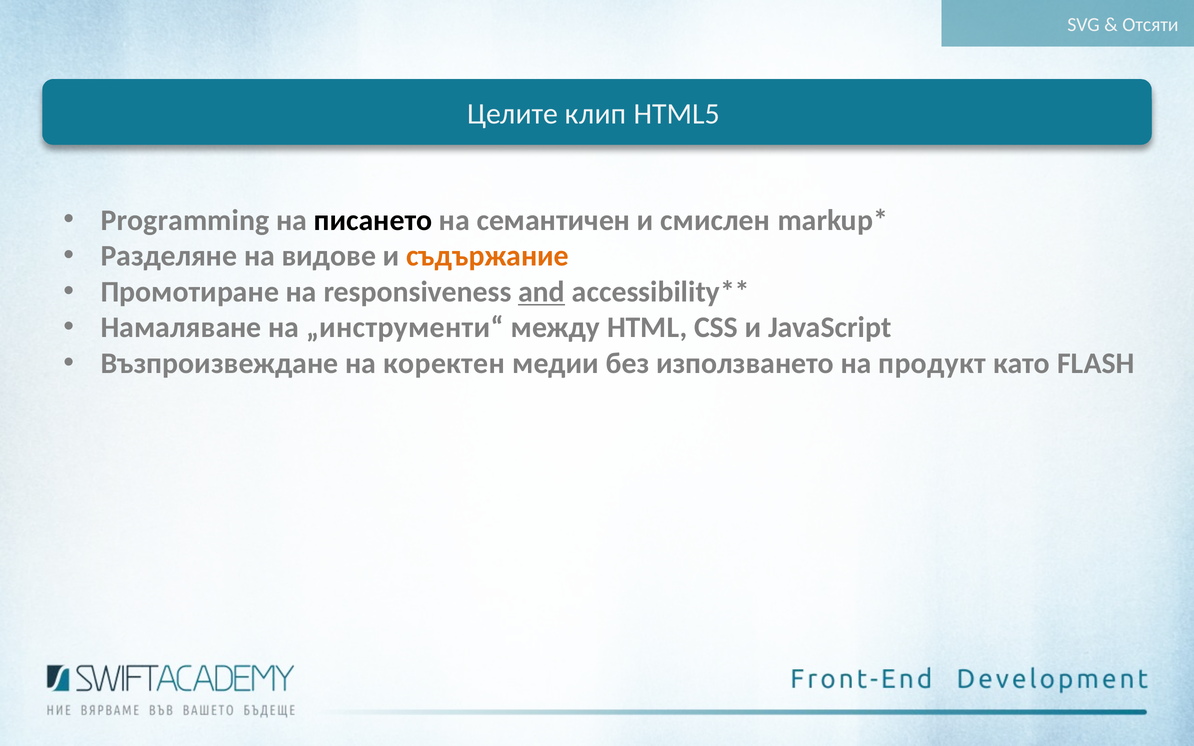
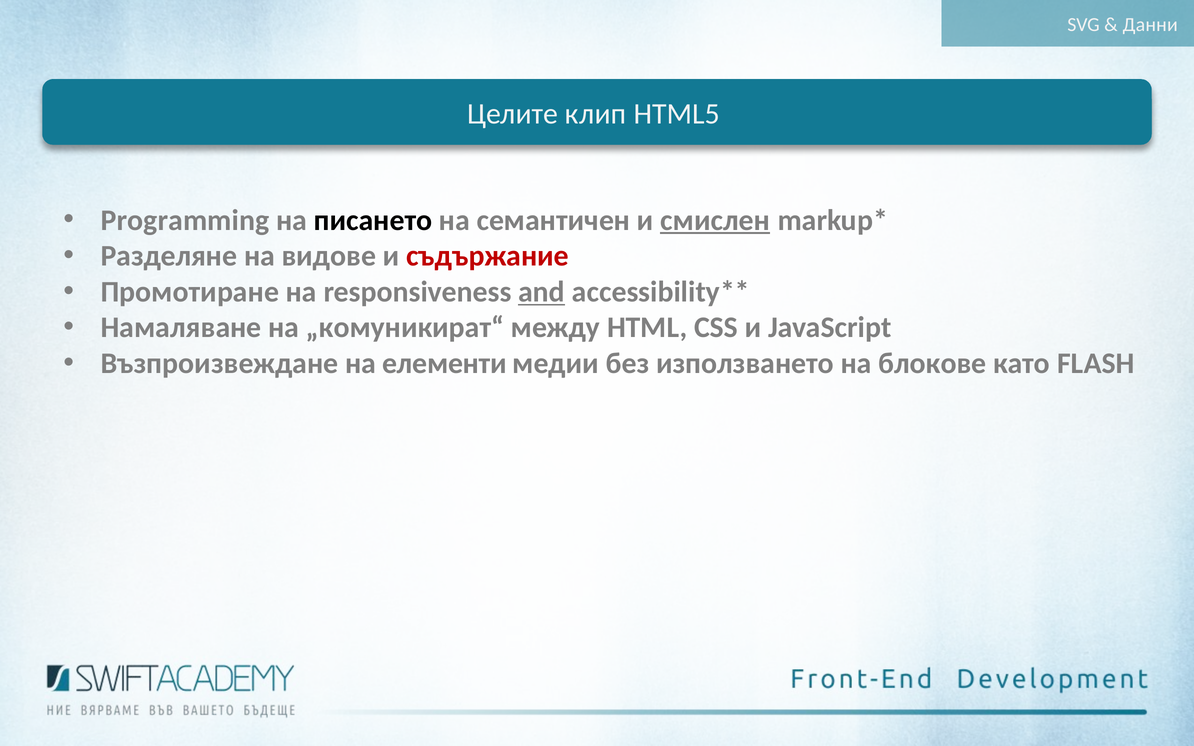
Отсяти: Отсяти -> Данни (1150, 25)
смислен underline: none -> present (715, 220)
съдържание colour: orange -> red (487, 256)
„инструменти“: „инструменти“ -> „комуникират“ (405, 328)
коректен: коректен -> елементи (444, 364)
продукт: продукт -> блокове (932, 364)
